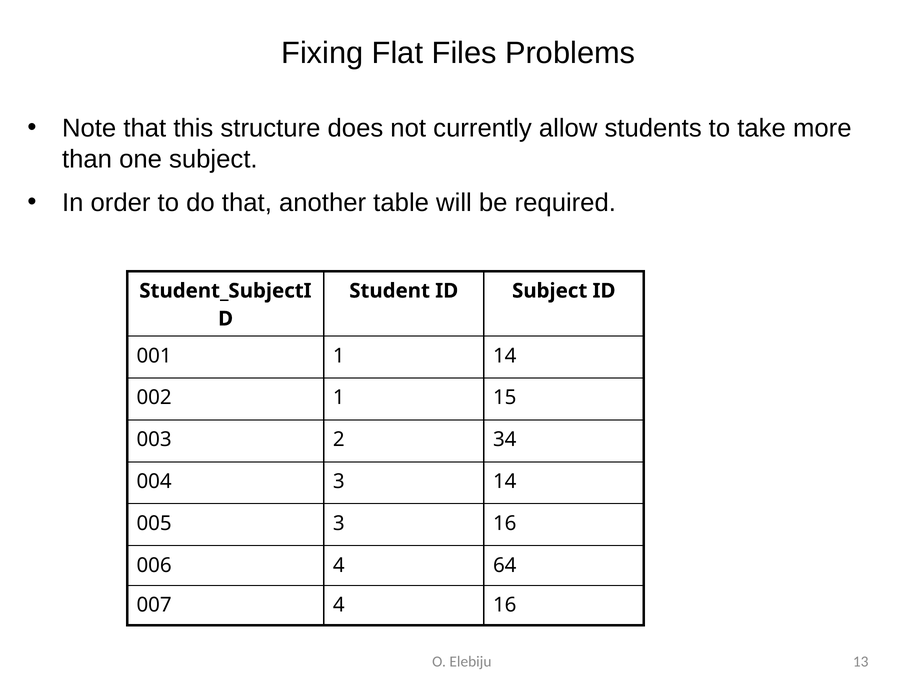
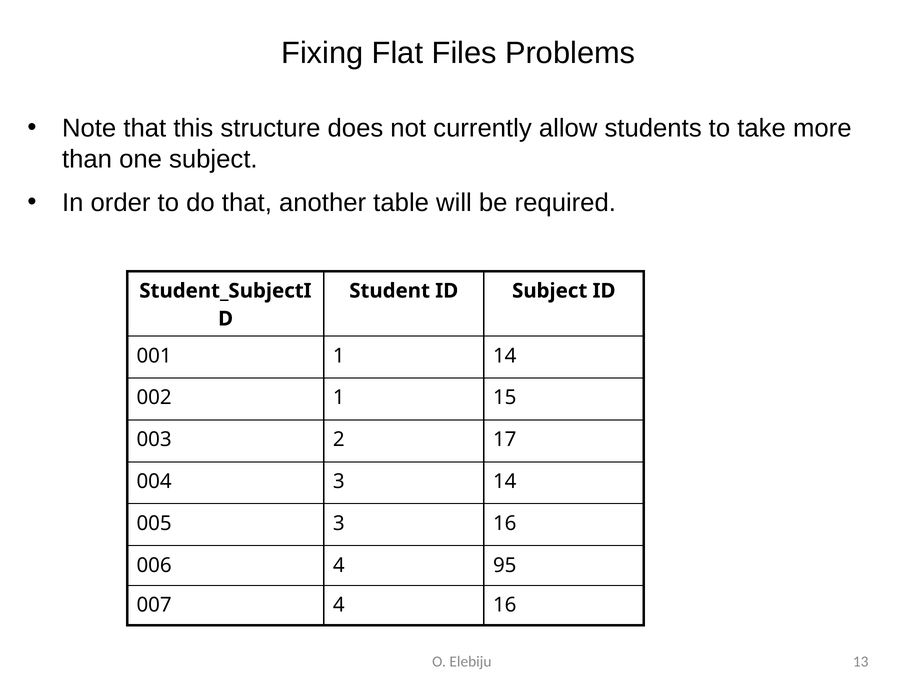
34: 34 -> 17 (505, 440)
64: 64 -> 95 (505, 565)
